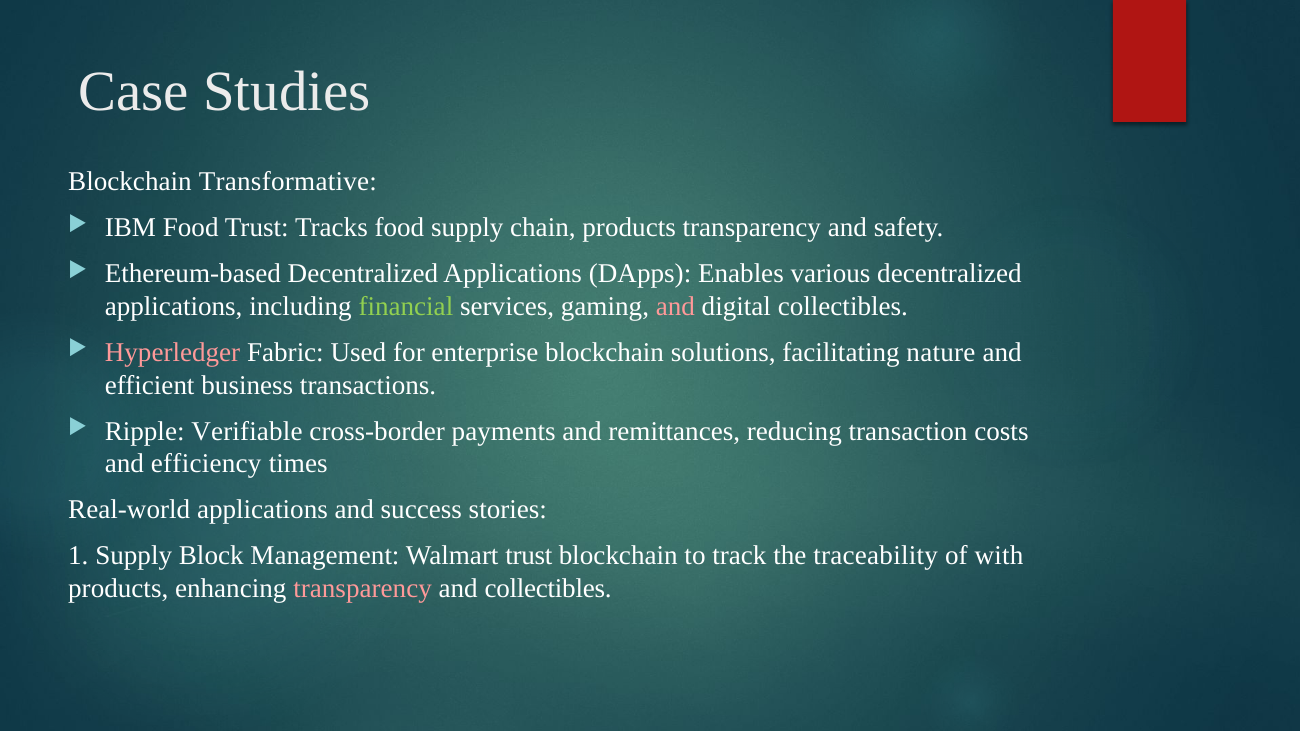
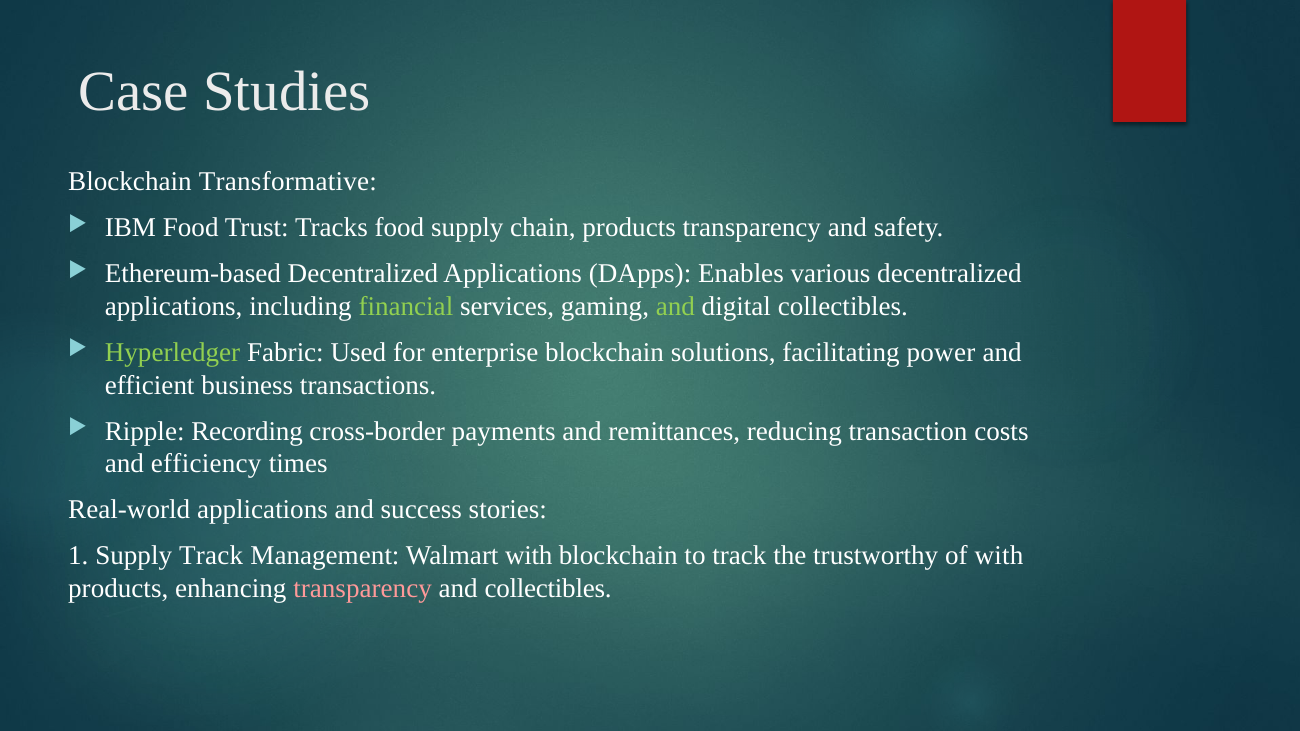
and colour: pink -> light green (675, 307)
Hyperledger colour: pink -> light green (173, 353)
nature: nature -> power (941, 353)
Verifiable: Verifiable -> Recording (247, 431)
Supply Block: Block -> Track (211, 556)
Walmart trust: trust -> with (529, 556)
traceability: traceability -> trustworthy (876, 556)
